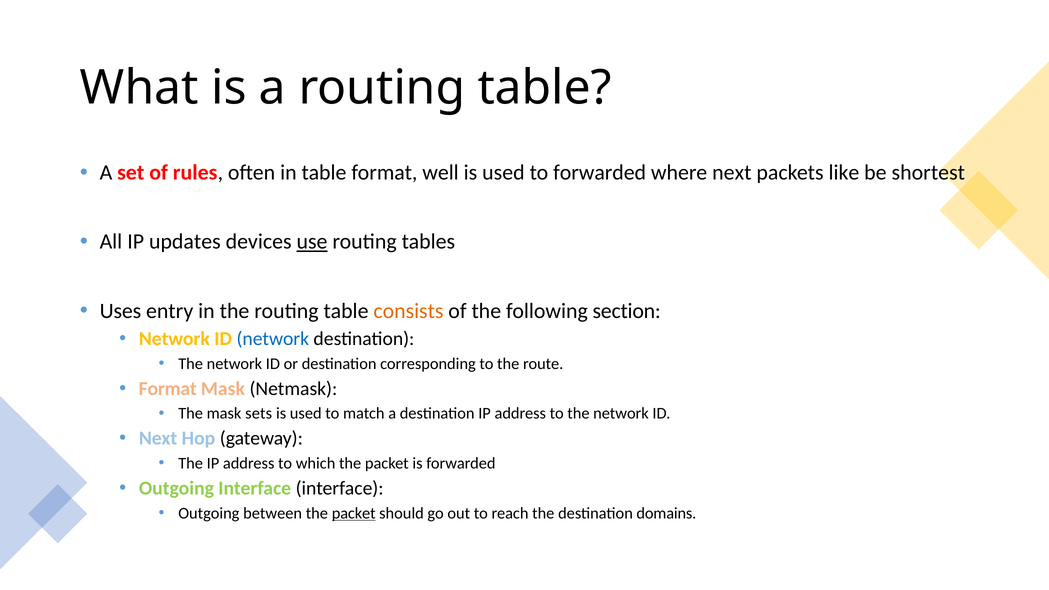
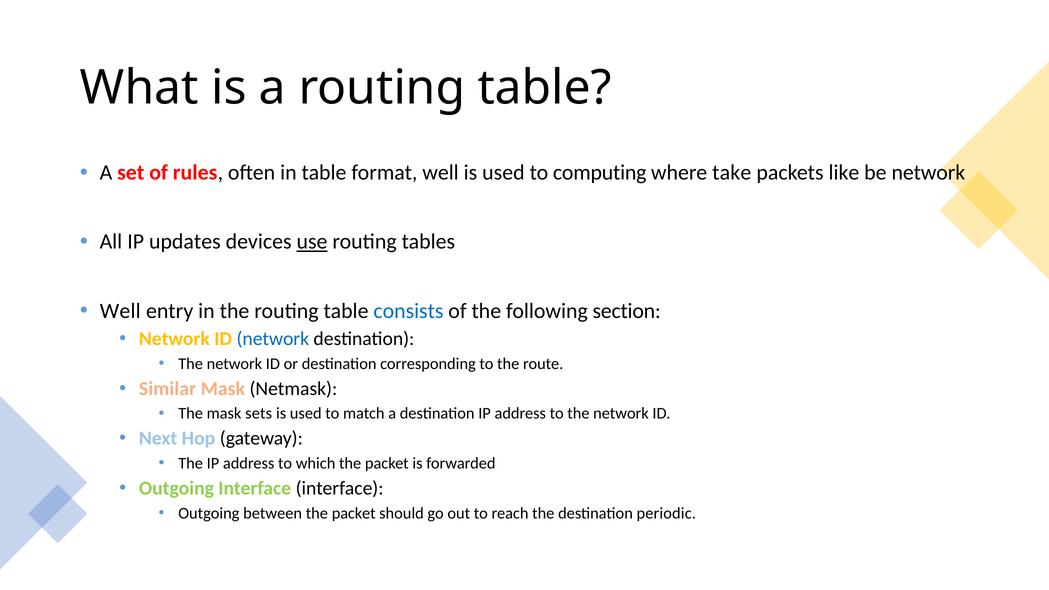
to forwarded: forwarded -> computing (600, 173)
where next: next -> take (732, 173)
be shortest: shortest -> network (928, 173)
Uses: Uses -> Well (120, 311)
consists colour: orange -> blue (408, 311)
Format: Format -> Similar (168, 389)
packet underline: present -> none (354, 513)
domains: domains -> periodic (666, 513)
